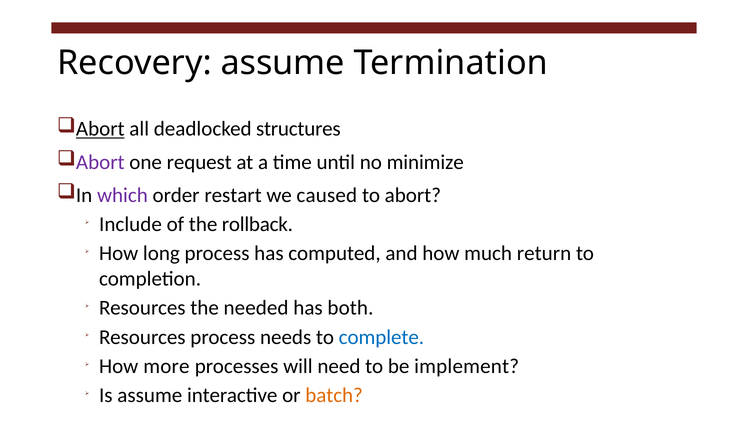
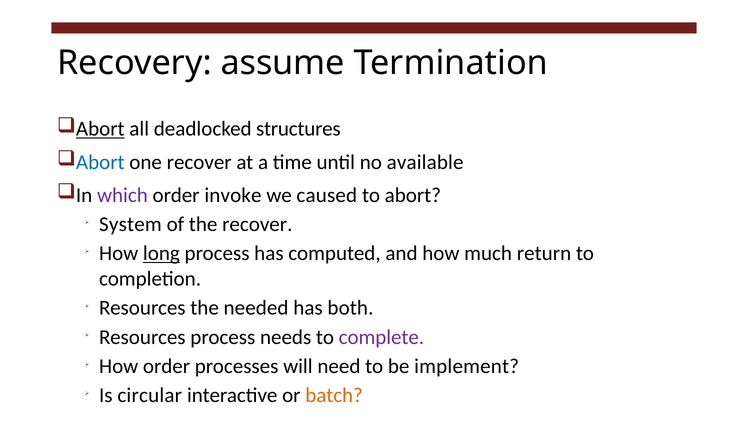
Abort colour: purple -> blue (100, 162)
one request: request -> recover (199, 162)
minimize: minimize -> available (425, 162)
restart: restart -> invoke (233, 195)
Include: Include -> System (130, 224)
the rollback: rollback -> recover (257, 224)
long underline: none -> present (161, 253)
complete colour: blue -> purple (381, 337)
How more: more -> order (167, 366)
Is assume: assume -> circular (150, 395)
